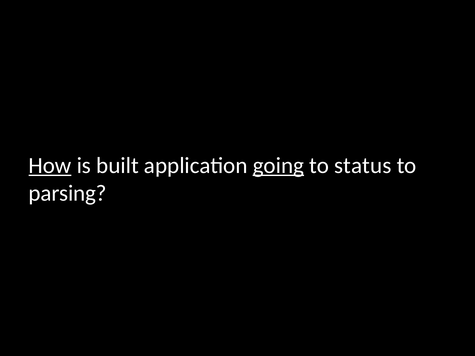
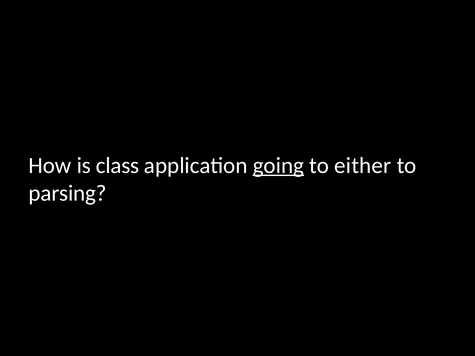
How underline: present -> none (50, 166)
built: built -> class (118, 166)
status: status -> either (363, 166)
